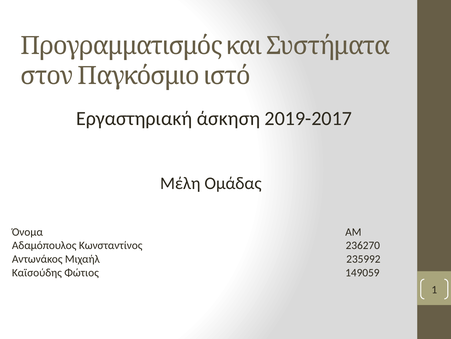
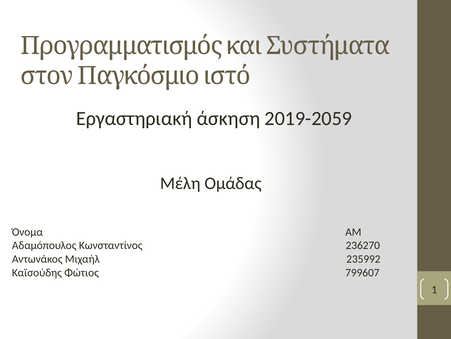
2019-2017: 2019-2017 -> 2019-2059 (308, 118)
149059: 149059 -> 799607 (362, 272)
